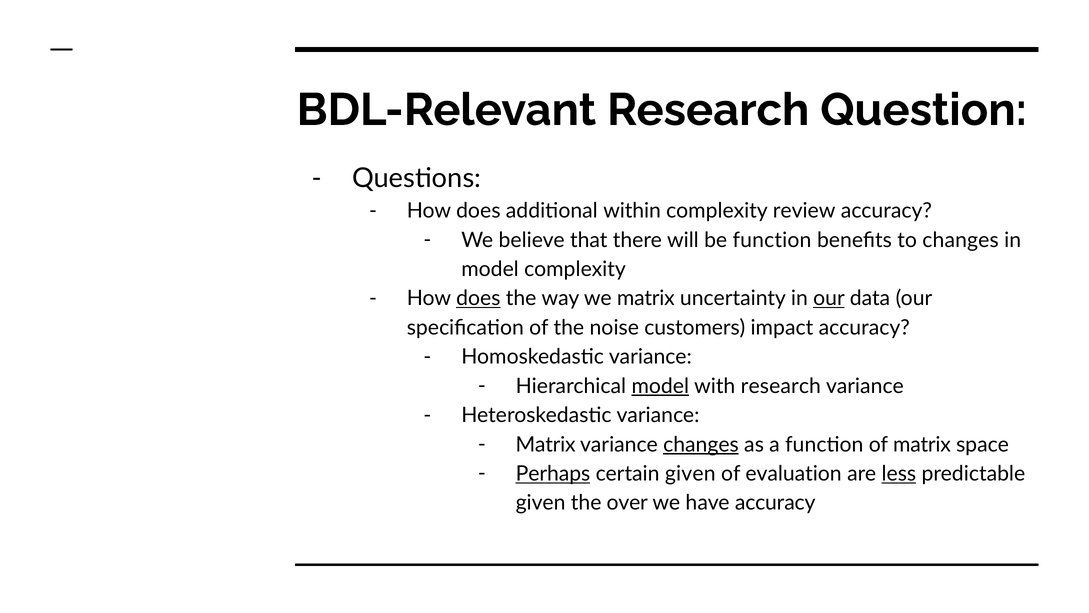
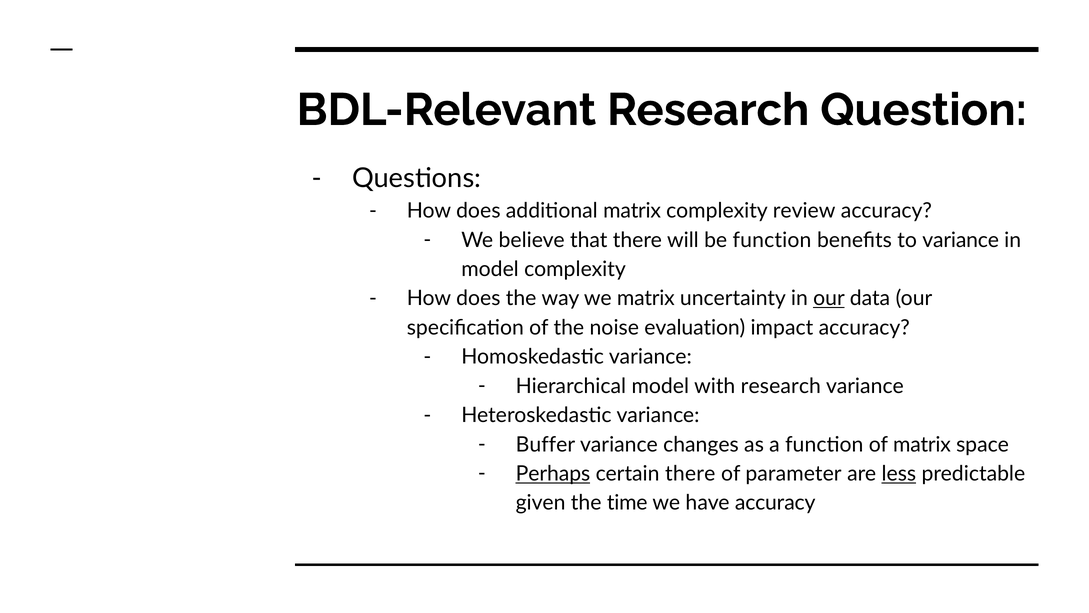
additional within: within -> matrix (632, 211)
to changes: changes -> variance (961, 240)
does underline: present -> none (478, 298)
customers: customers -> evaluation (695, 327)
model underline: present -> none (660, 386)
Matrix: Matrix -> Buffer (545, 444)
changes underline: present -> none (701, 444)
certain given: given -> there (690, 473)
evaluation: evaluation -> parameter (794, 473)
over: over -> time (627, 503)
